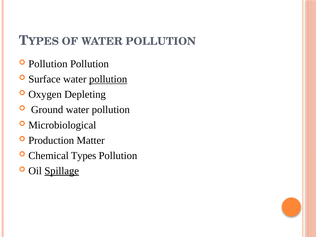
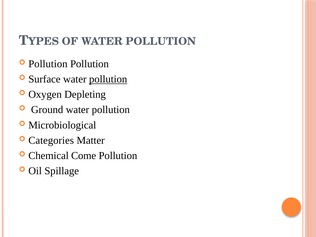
Production: Production -> Categories (51, 140)
Types: Types -> Come (84, 156)
Spillage underline: present -> none (62, 171)
